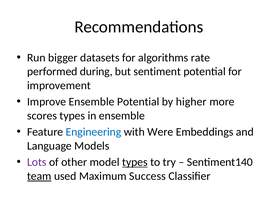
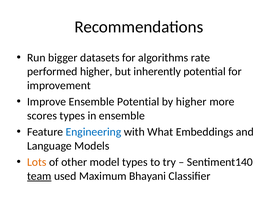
performed during: during -> higher (96, 72)
sentiment: sentiment -> inherently (157, 72)
Were: Were -> What (160, 132)
Lots colour: purple -> orange (37, 163)
types underline: present -> none (135, 163)
Success: Success -> Bhayani (148, 176)
